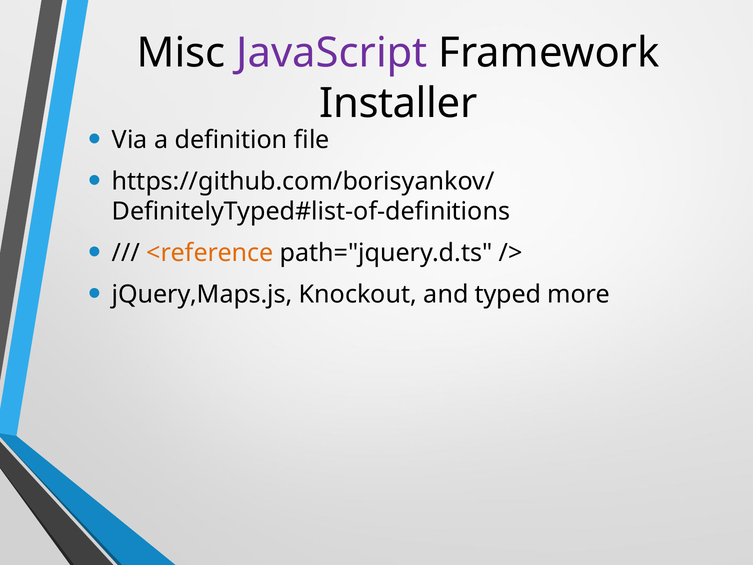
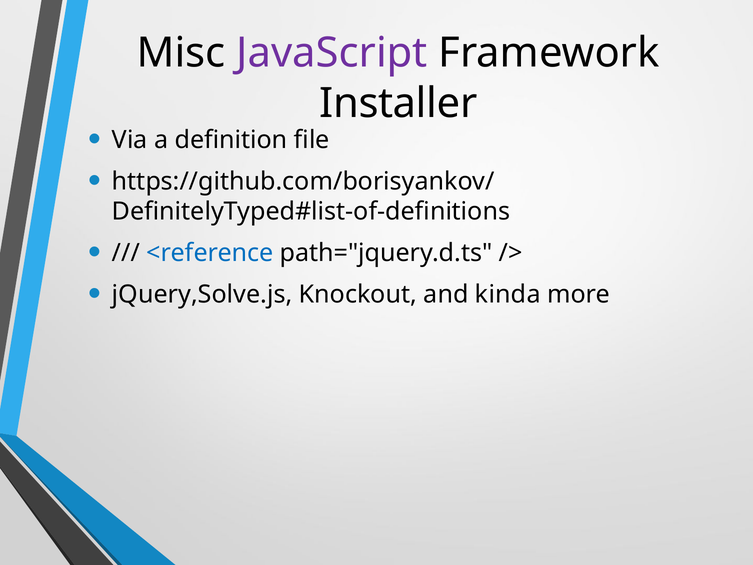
<reference colour: orange -> blue (210, 253)
jQuery,Maps.js: jQuery,Maps.js -> jQuery,Solve.js (202, 294)
typed: typed -> kinda (508, 294)
